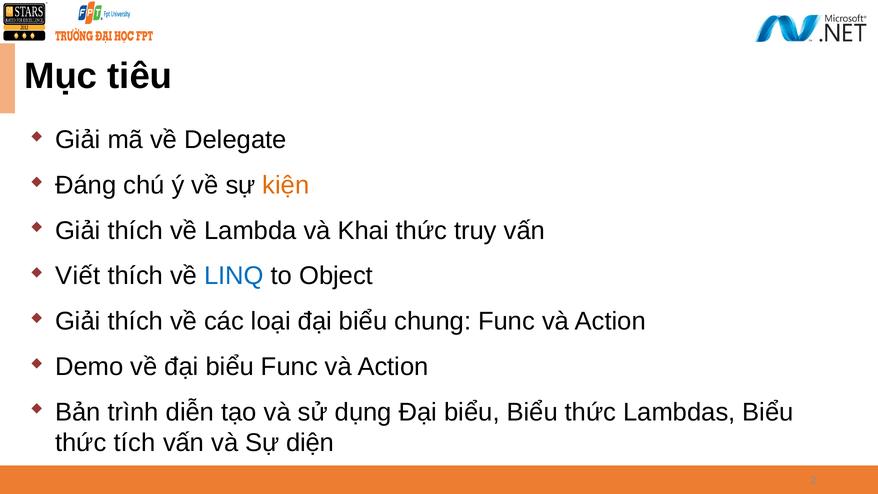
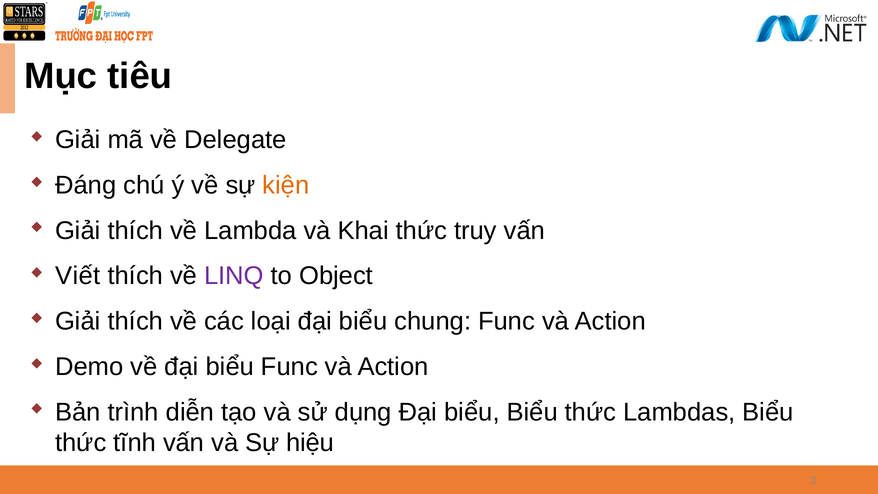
LINQ colour: blue -> purple (234, 276)
tích: tích -> tĩnh (135, 443)
diện: diện -> hiệu (310, 443)
